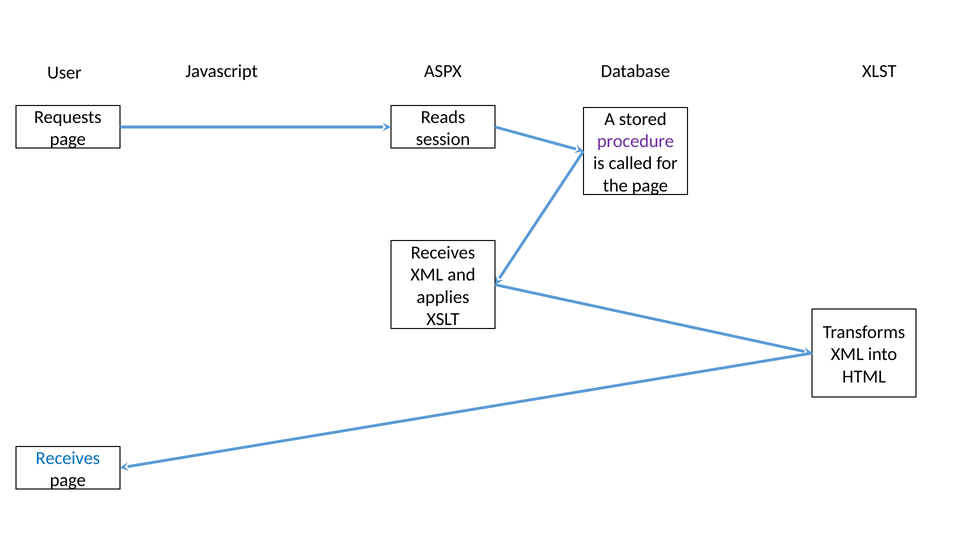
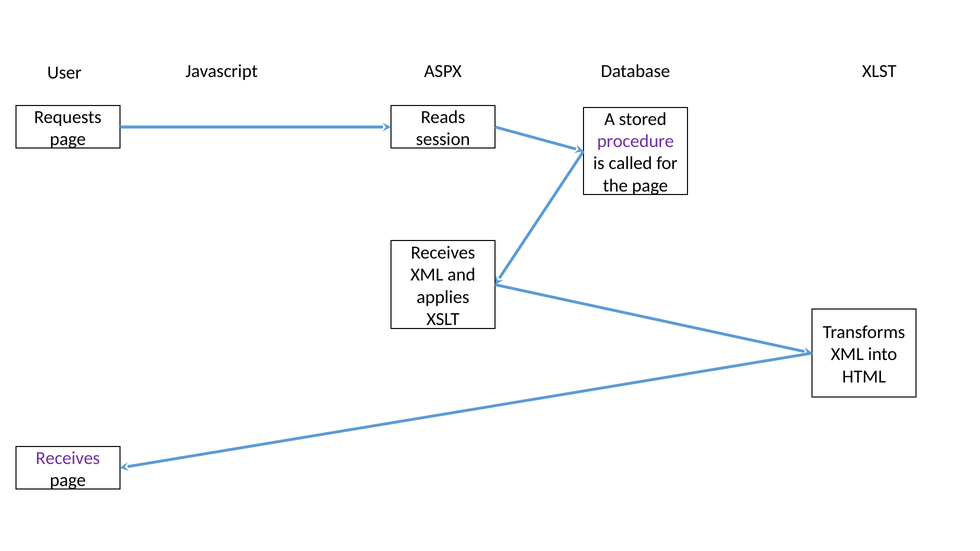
Receives colour: blue -> purple (68, 458)
